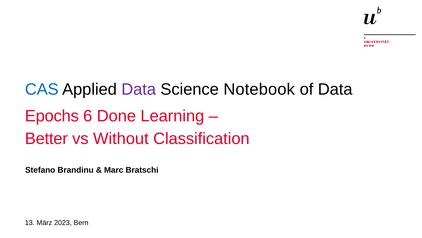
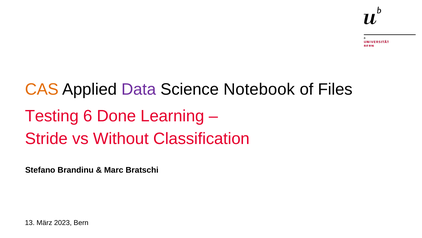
CAS colour: blue -> orange (42, 89)
of Data: Data -> Files (335, 89)
Epochs: Epochs -> Testing (52, 116)
Better: Better -> Stride (46, 138)
